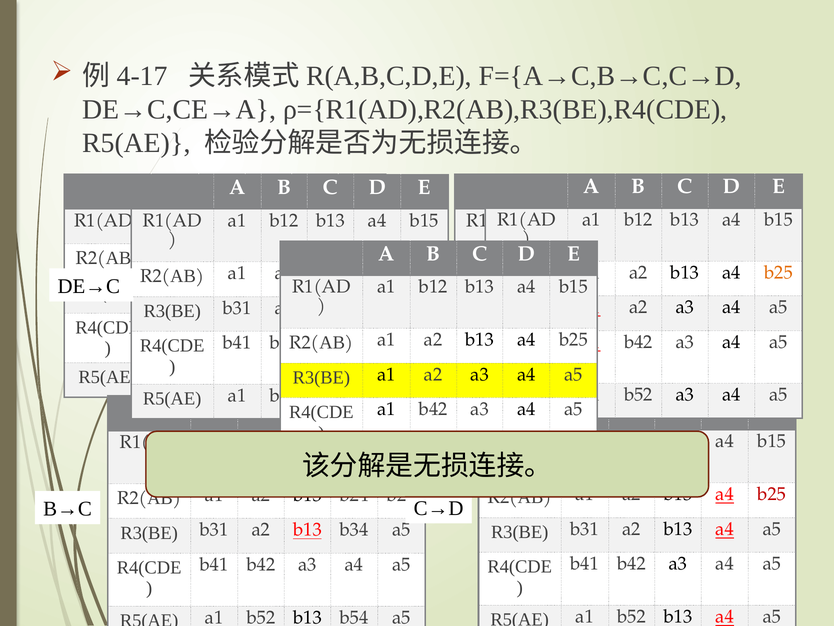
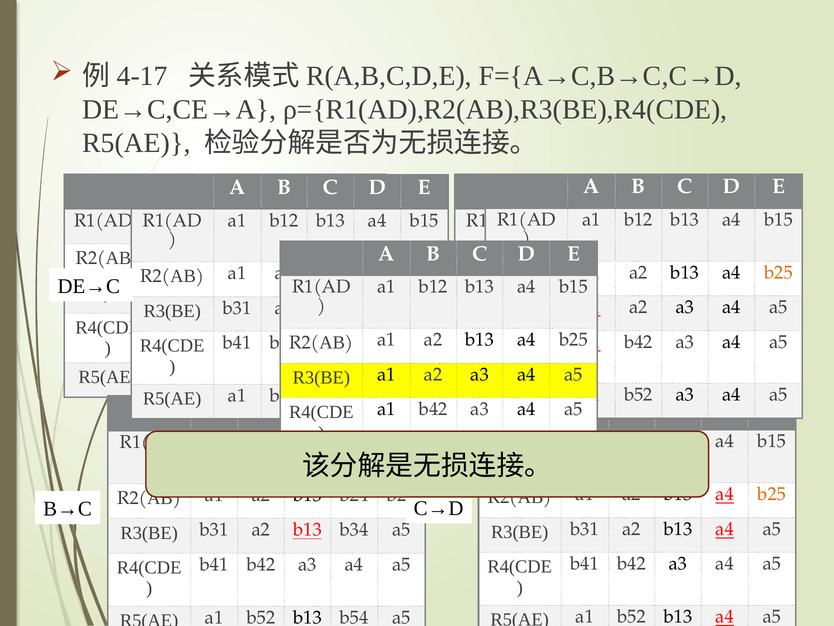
b25 colour: red -> orange (772, 494)
